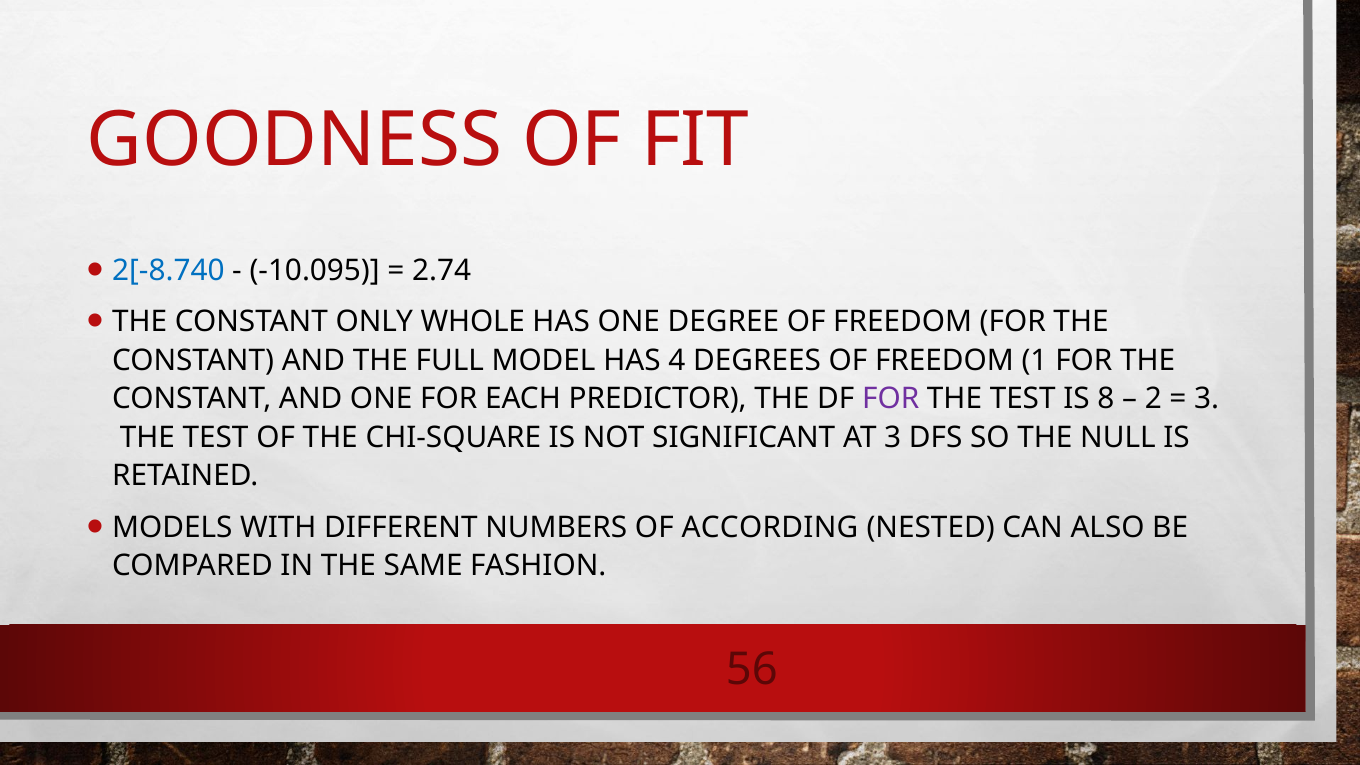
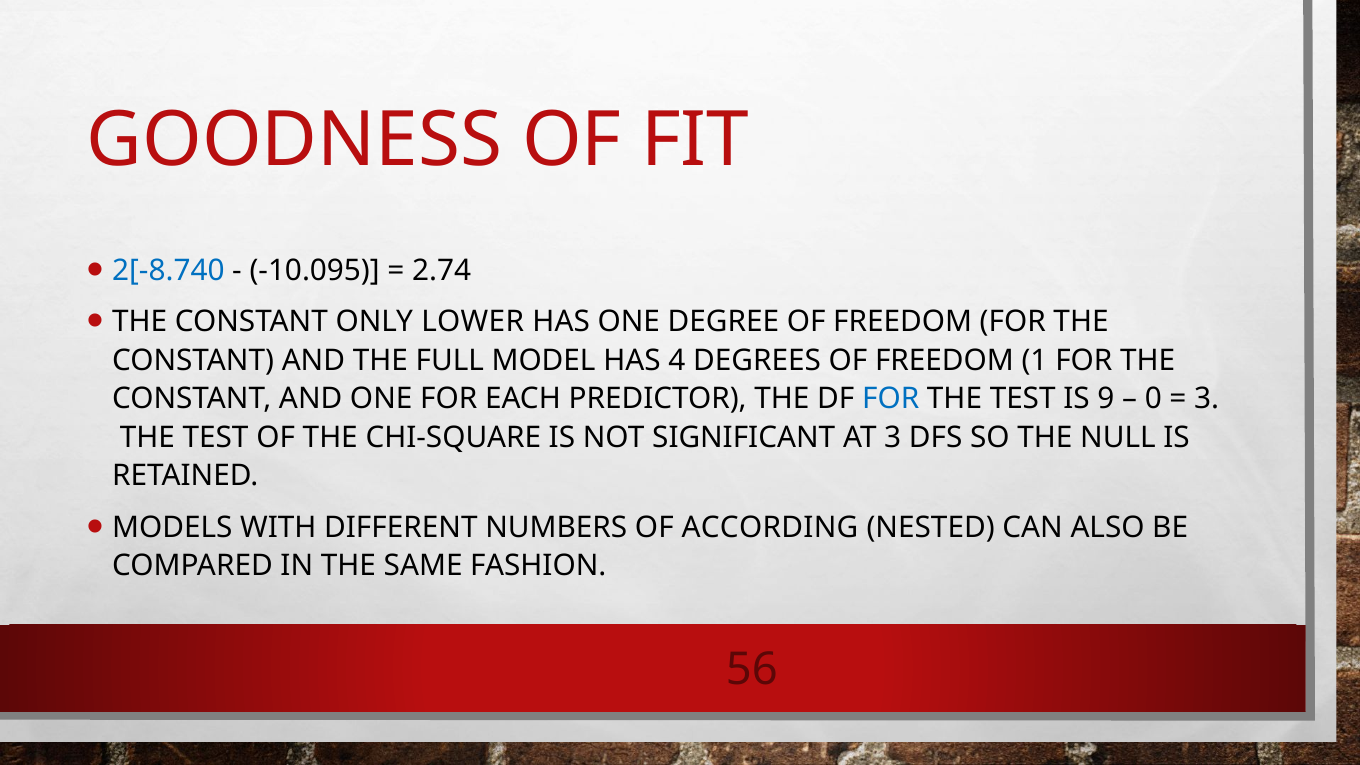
WHOLE: WHOLE -> LOWER (473, 322)
FOR colour: purple -> blue (891, 399)
8: 8 -> 9 (1106, 399)
2: 2 -> 0 (1153, 399)
